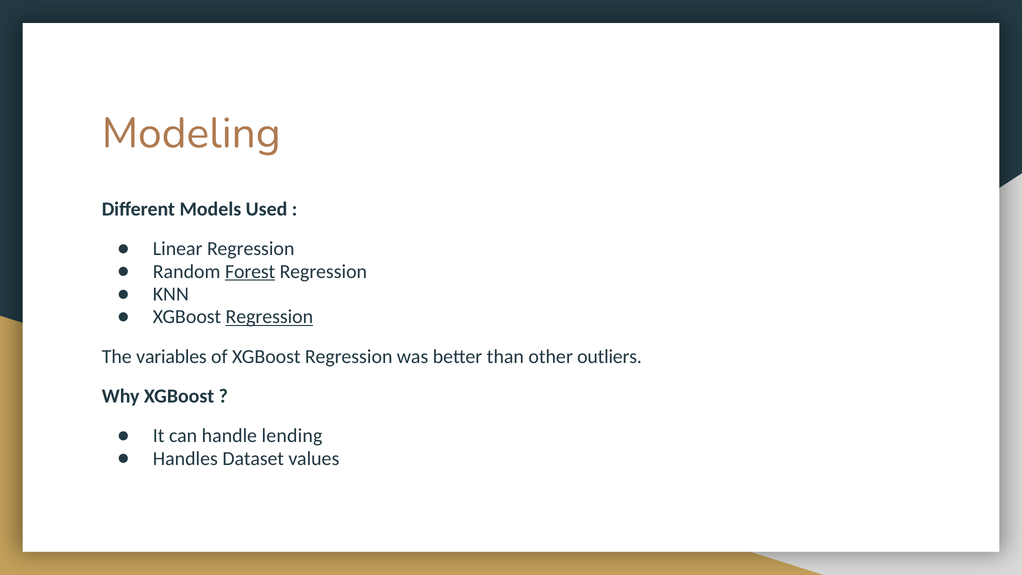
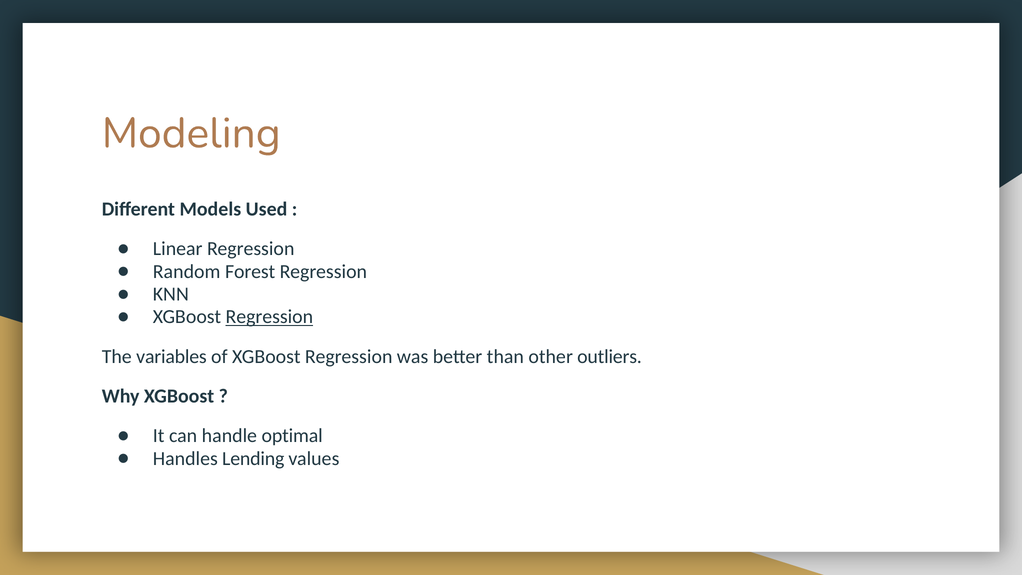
Forest underline: present -> none (250, 271)
lending: lending -> optimal (292, 436)
Dataset: Dataset -> Lending (253, 458)
